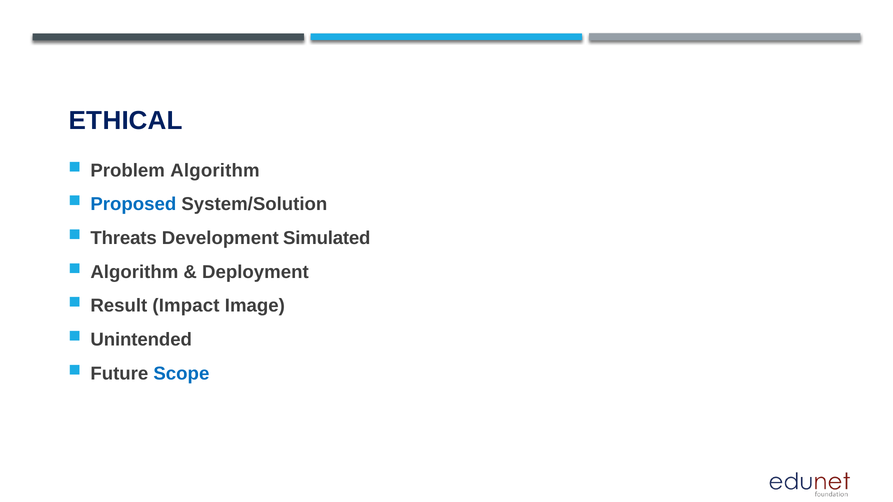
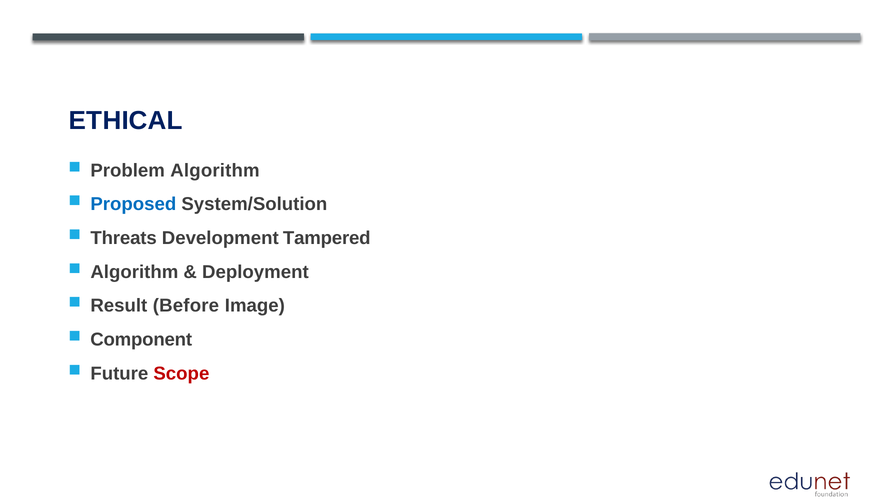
Simulated: Simulated -> Tampered (327, 238)
Impact: Impact -> Before (186, 306)
Unintended: Unintended -> Component (141, 340)
Scope colour: blue -> red (181, 374)
